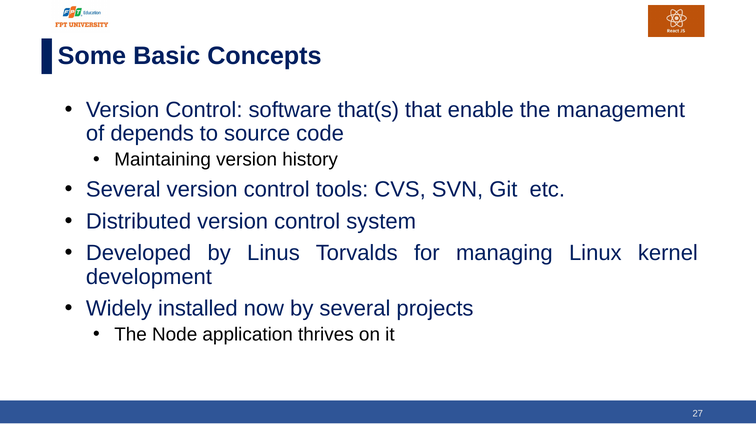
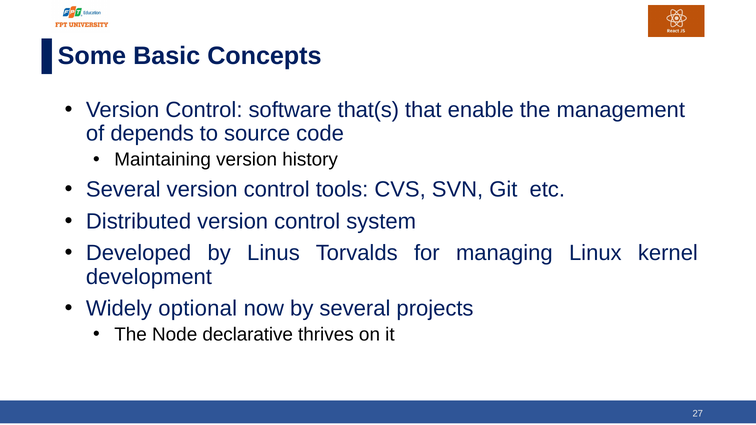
installed: installed -> optional (198, 309)
application: application -> declarative (248, 335)
